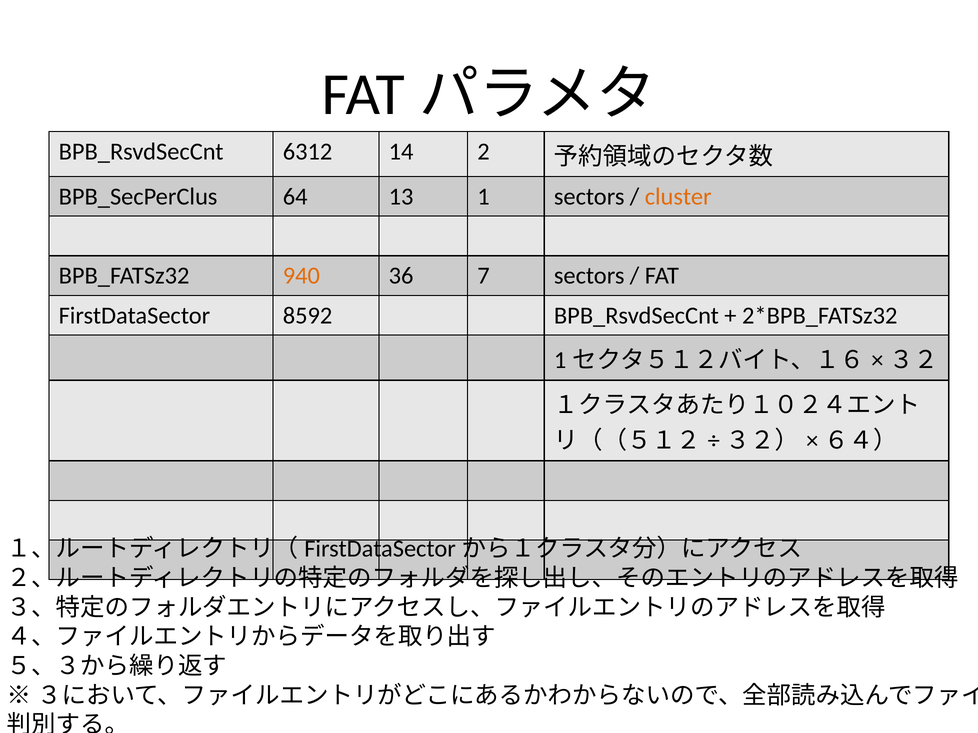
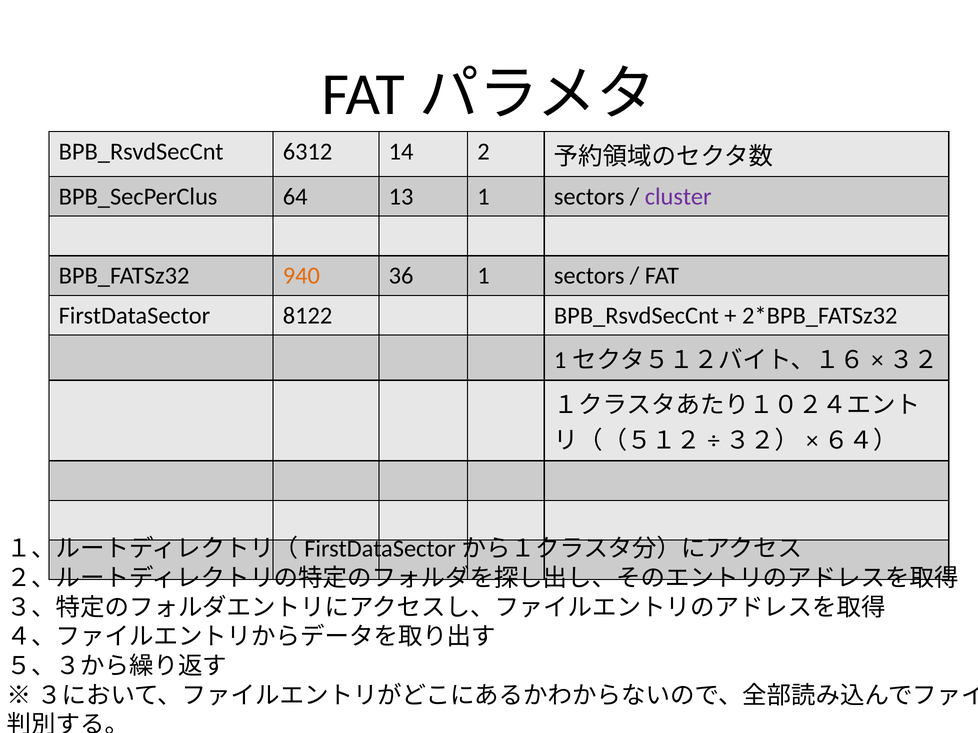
cluster colour: orange -> purple (678, 197)
36 7: 7 -> 1 (483, 276)
8592: 8592 -> 8122 (308, 316)
